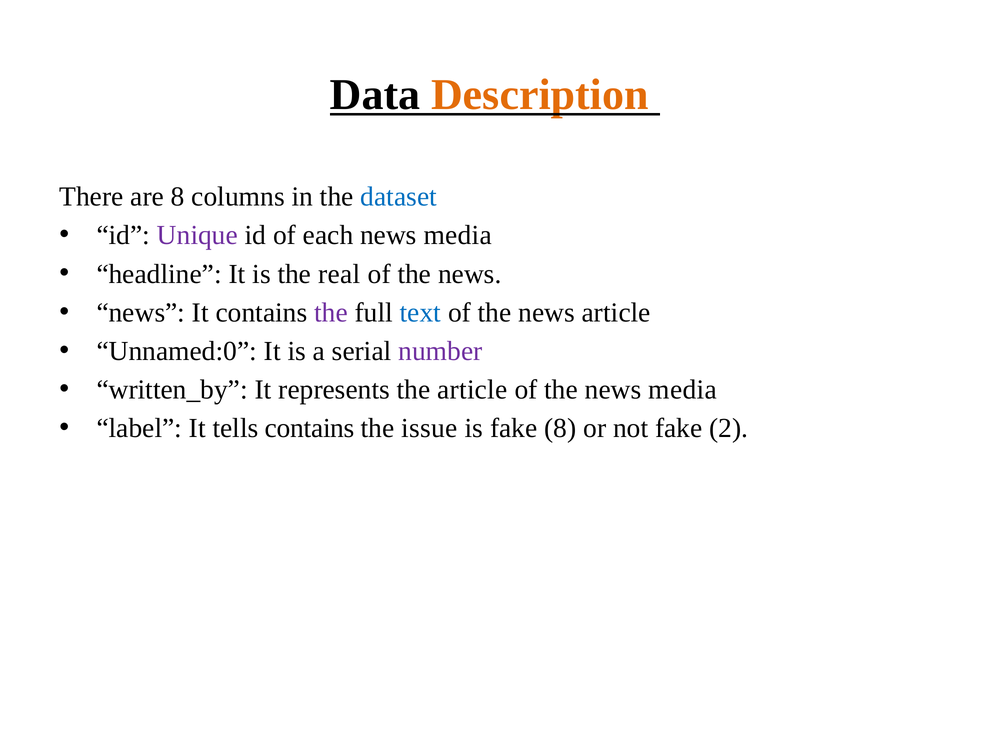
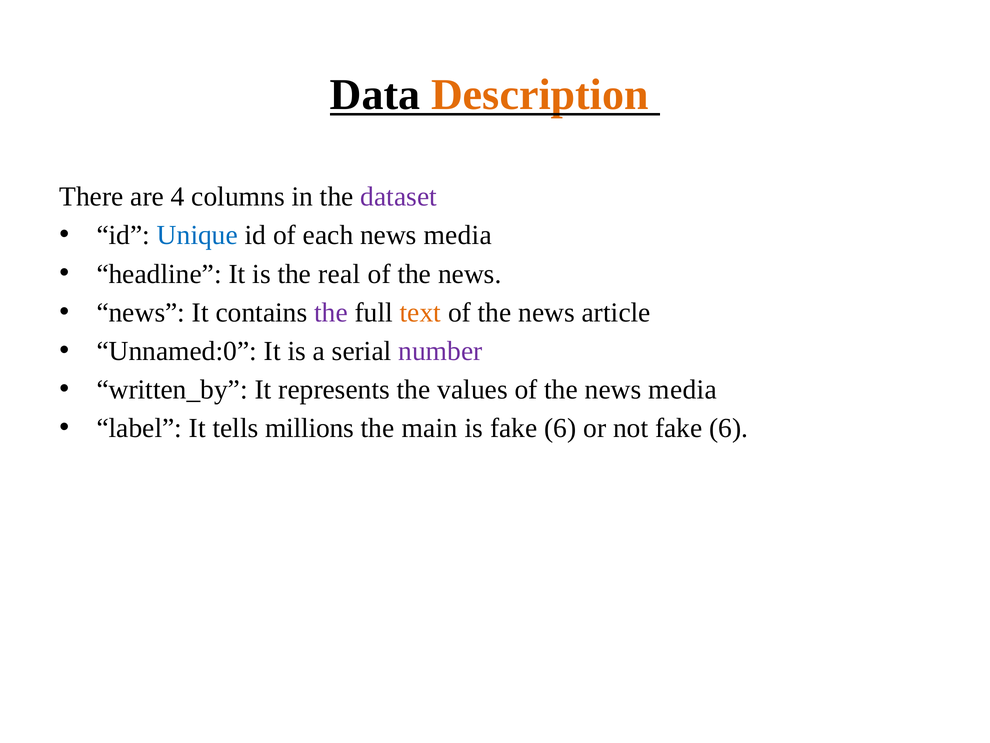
are 8: 8 -> 4 (178, 197)
dataset colour: blue -> purple (399, 197)
Unique colour: purple -> blue (197, 235)
text colour: blue -> orange (420, 312)
the article: article -> values (473, 389)
tells contains: contains -> millions (310, 428)
issue: issue -> main (430, 428)
is fake 8: 8 -> 6 (560, 428)
not fake 2: 2 -> 6 (729, 428)
